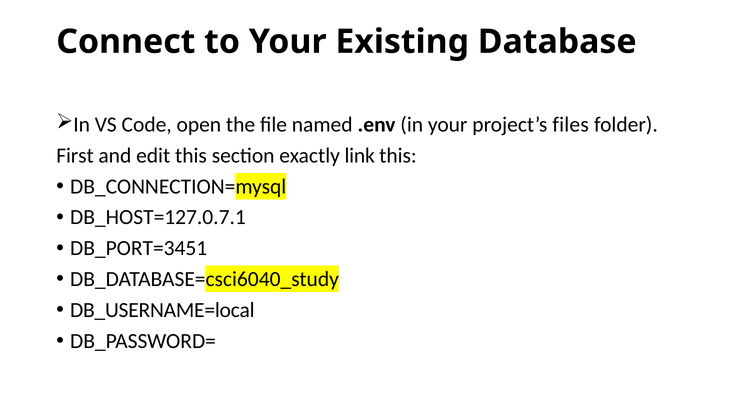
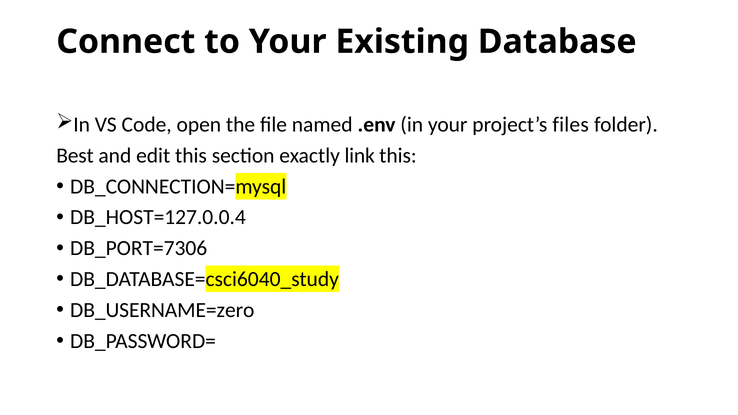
First: First -> Best (75, 156)
DB_HOST=127.0.7.1: DB_HOST=127.0.7.1 -> DB_HOST=127.0.0.4 (158, 217)
DB_PORT=3451: DB_PORT=3451 -> DB_PORT=7306 (139, 248)
DB_USERNAME=local: DB_USERNAME=local -> DB_USERNAME=zero (162, 310)
